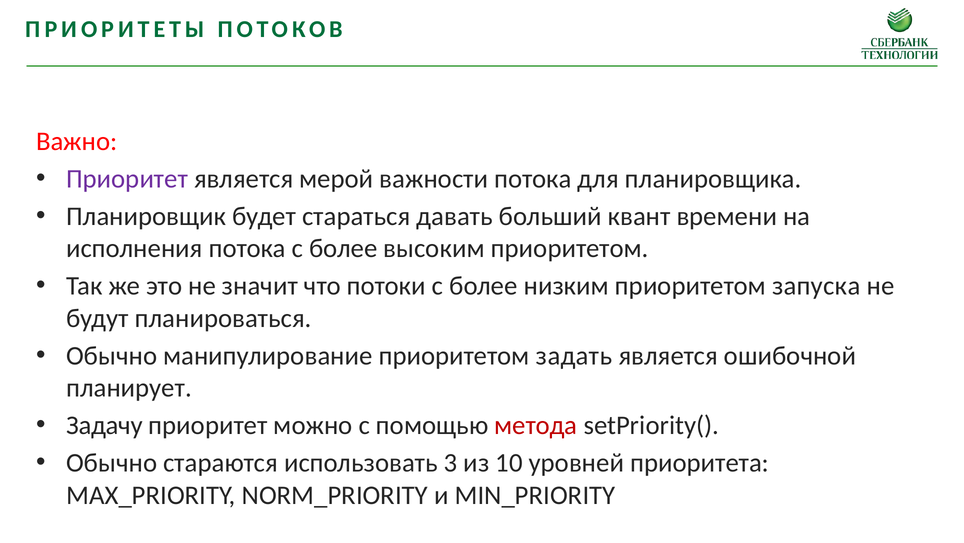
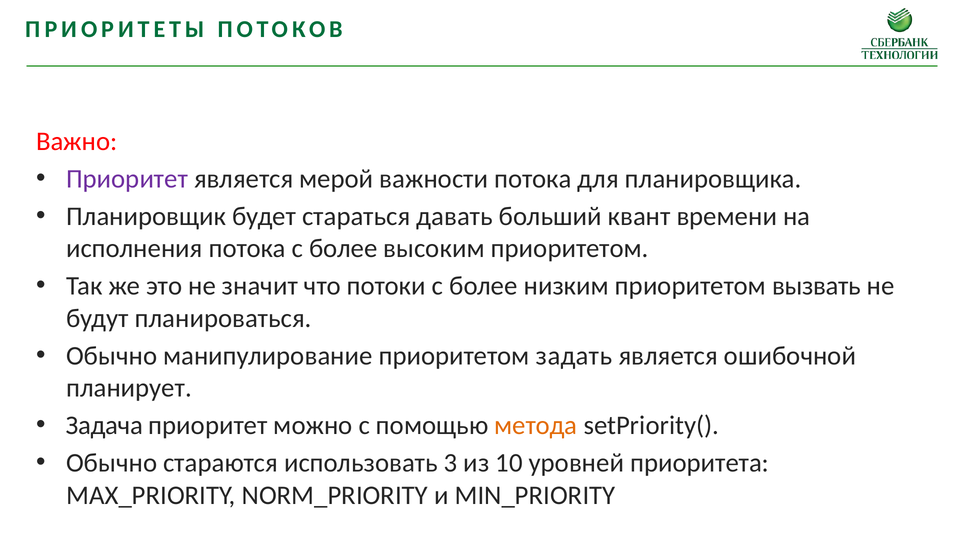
запуска: запуска -> вызвать (817, 286)
Задачу: Задачу -> Задача (104, 425)
метода colour: red -> orange (536, 425)
